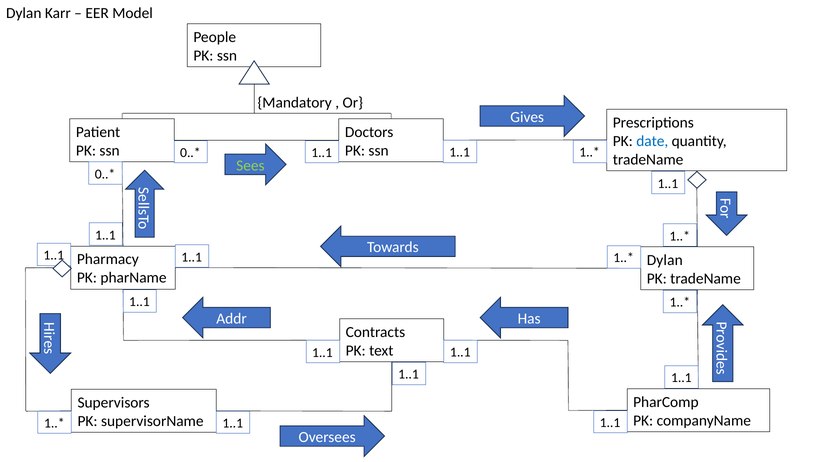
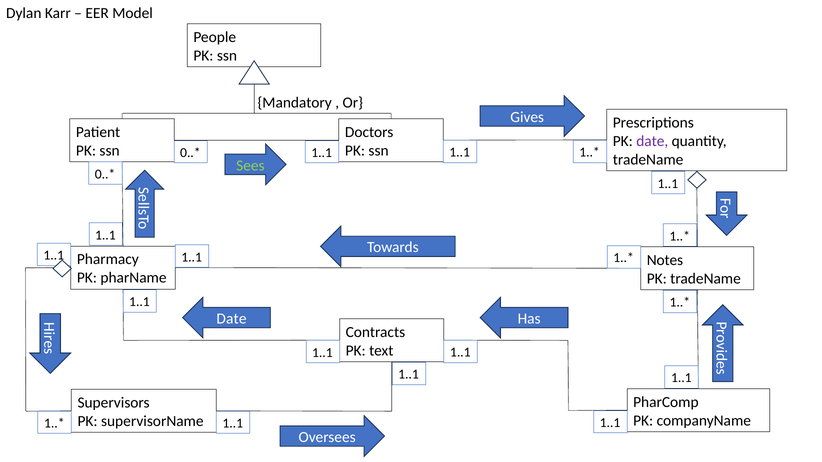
date colour: blue -> purple (652, 141)
Dylan: Dylan -> Notes (665, 260)
Addr: Addr -> Date (231, 319)
